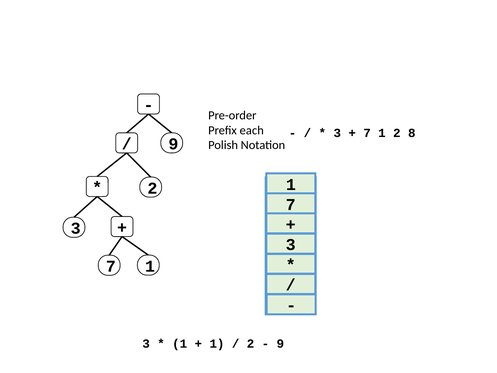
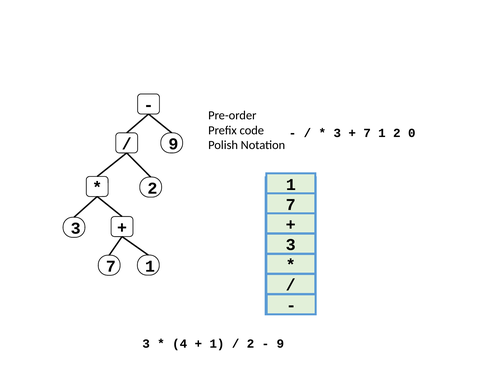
each: each -> code (252, 130)
8: 8 -> 0 (412, 133)
1: 1 -> 4 (180, 344)
